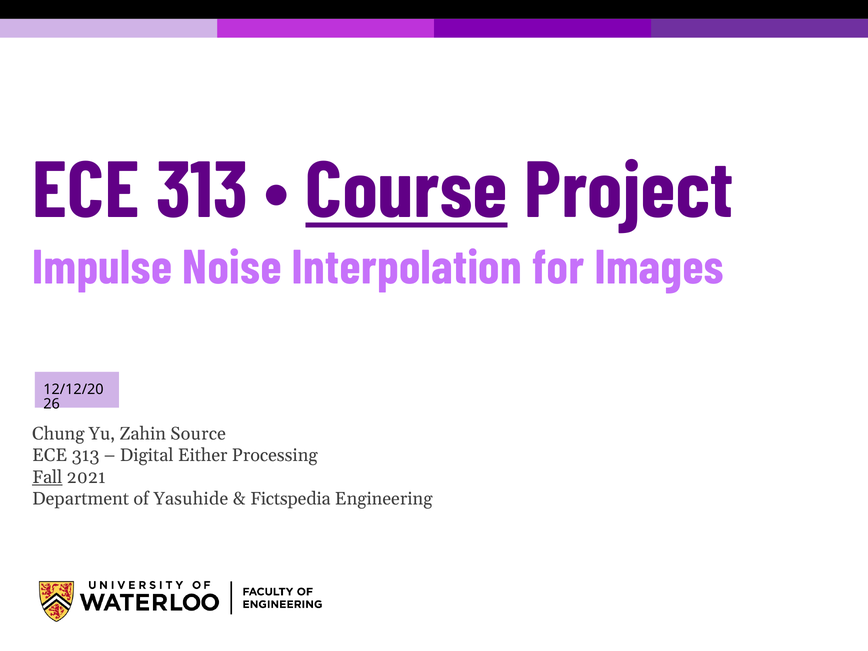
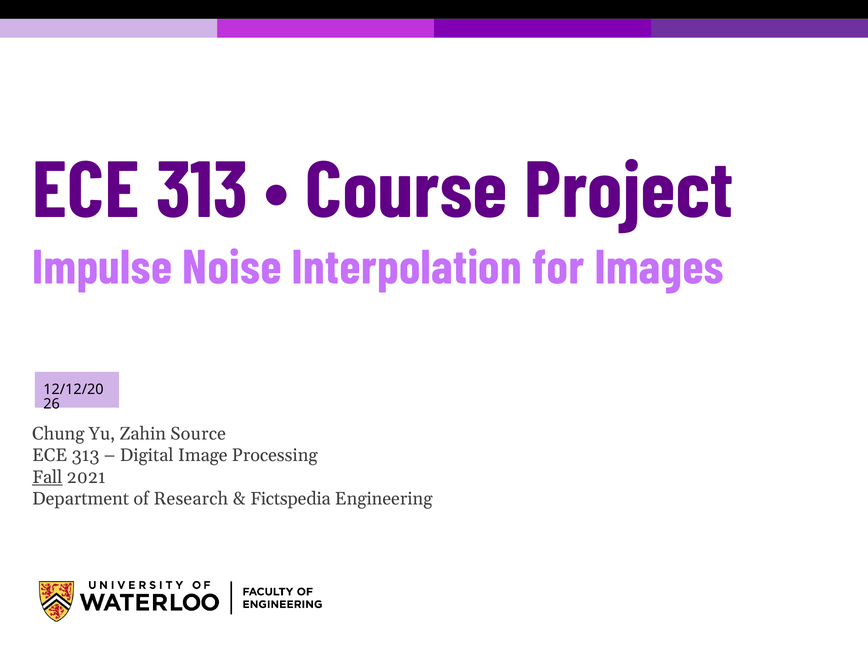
Course underline: present -> none (406, 191)
Either: Either -> Image (203, 455)
Yasuhide: Yasuhide -> Research (191, 499)
